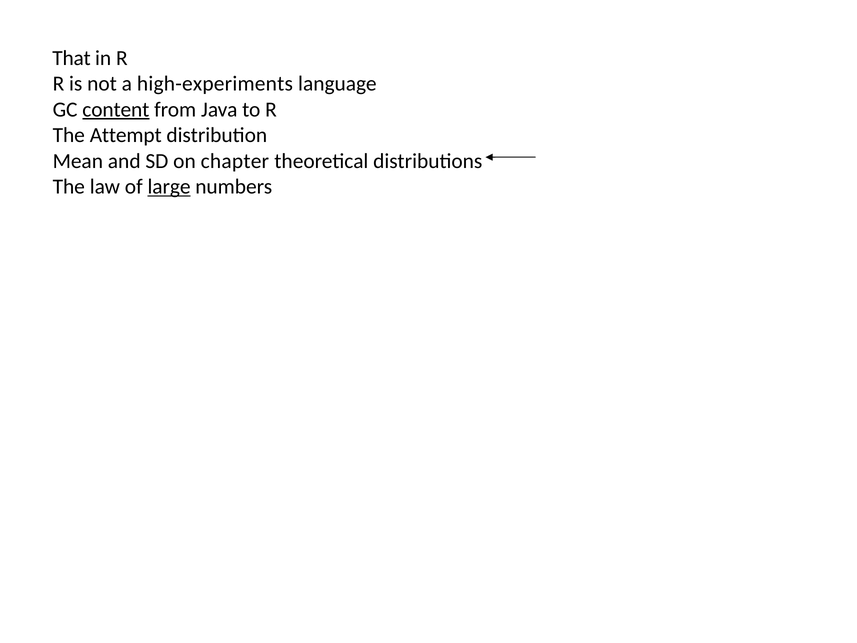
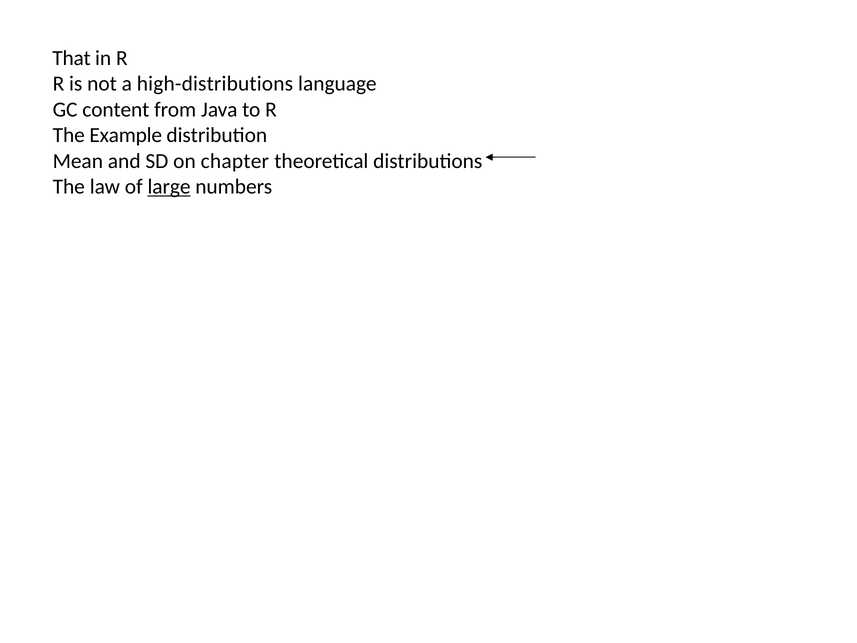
high-experiments: high-experiments -> high-distributions (215, 84)
content underline: present -> none (116, 110)
Attempt: Attempt -> Example (126, 135)
